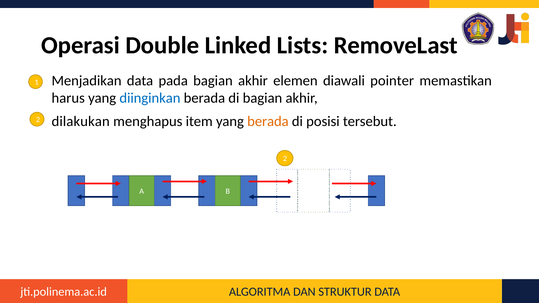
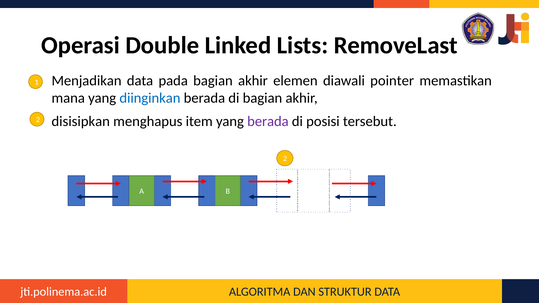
harus: harus -> mana (68, 98)
dilakukan: dilakukan -> disisipkan (81, 121)
berada colour: orange -> purple (268, 121)
